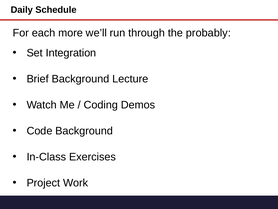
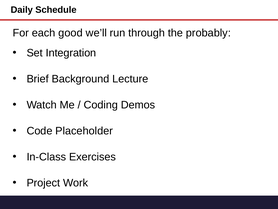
more: more -> good (70, 33)
Code Background: Background -> Placeholder (84, 131)
